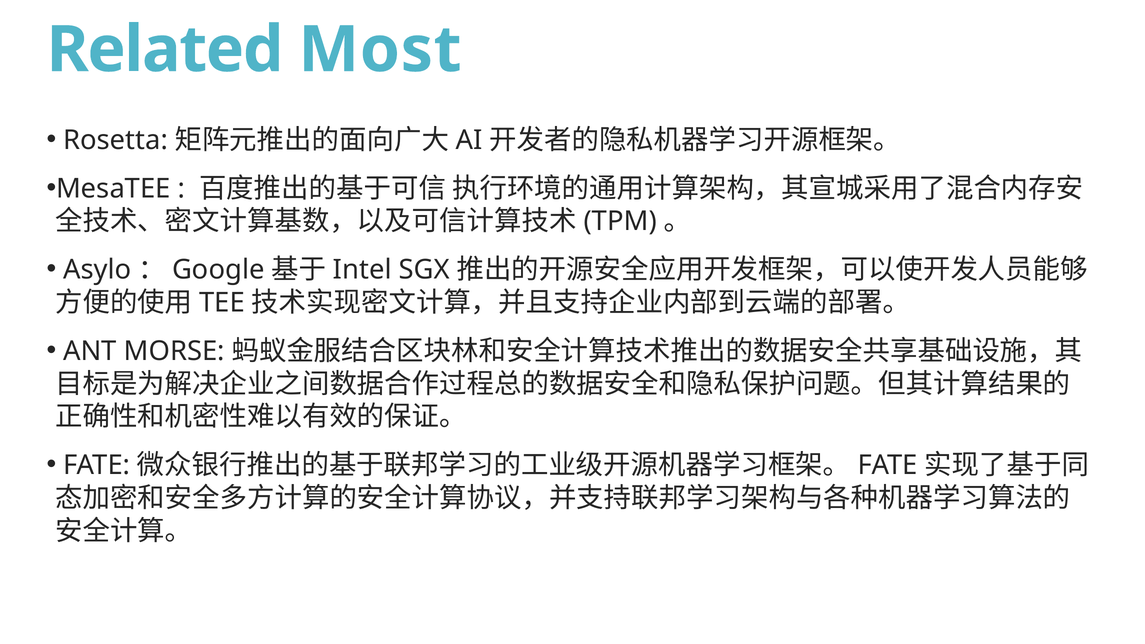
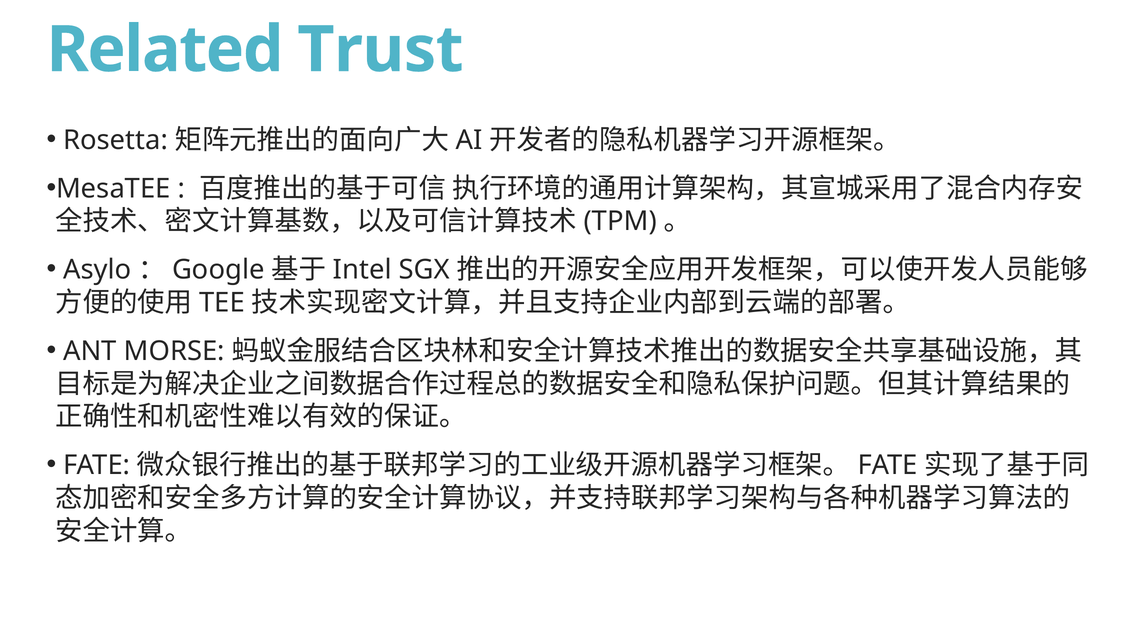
Most: Most -> Trust (381, 50)
